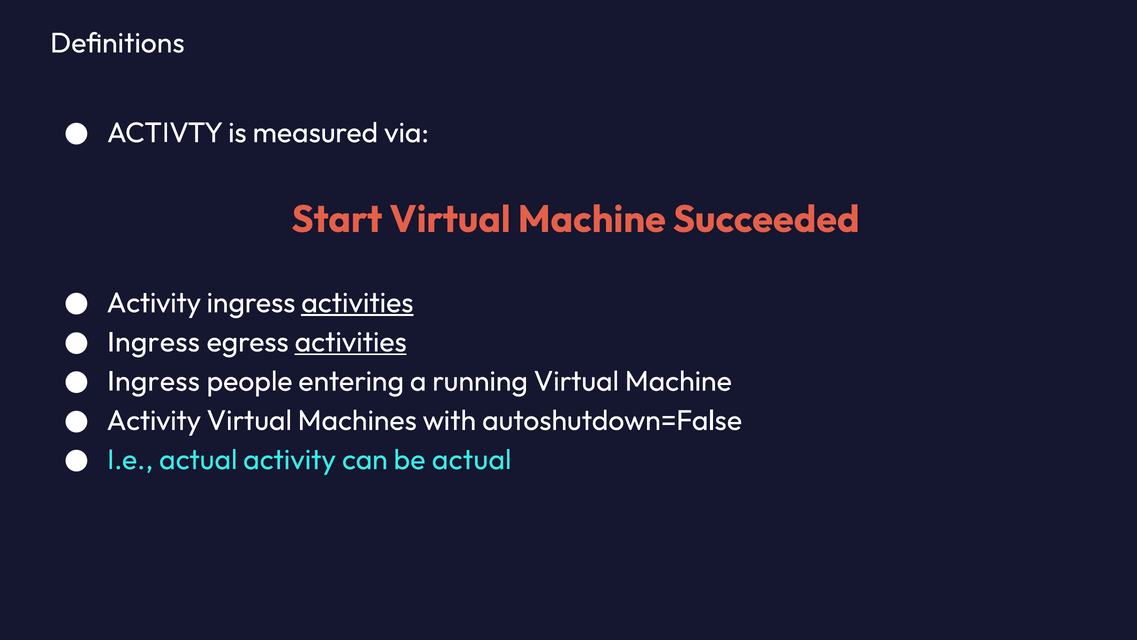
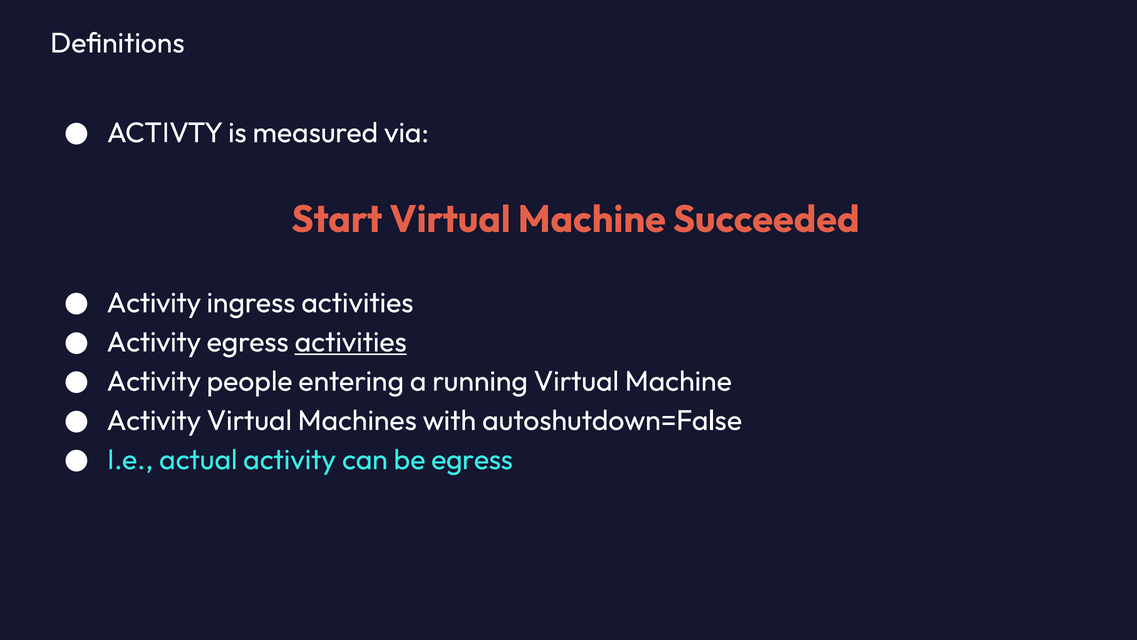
activities underline: present -> none (357, 303)
Ingress: Ingress -> Activity (154, 342)
Ingress: Ingress -> Activity (154, 381)
be actual: actual -> egress (472, 460)
